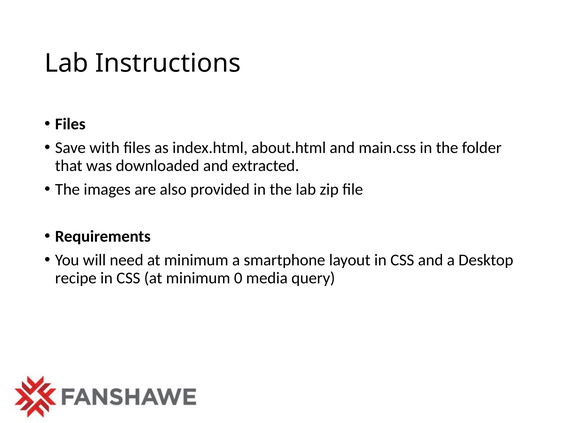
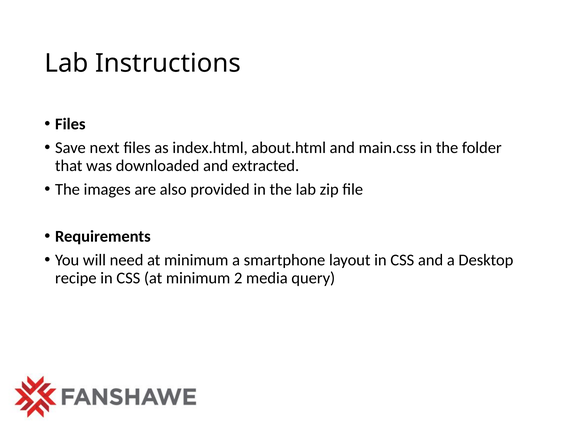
with: with -> next (105, 148)
0: 0 -> 2 (238, 278)
